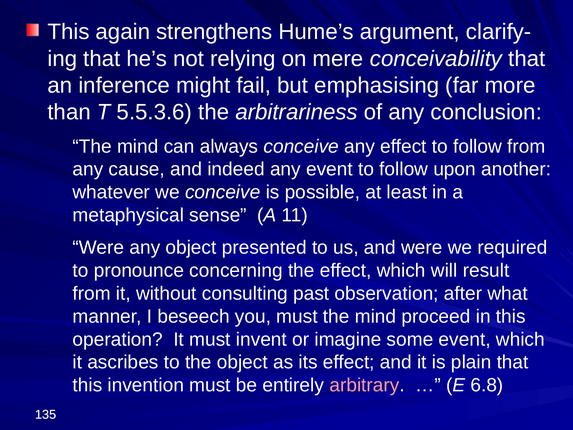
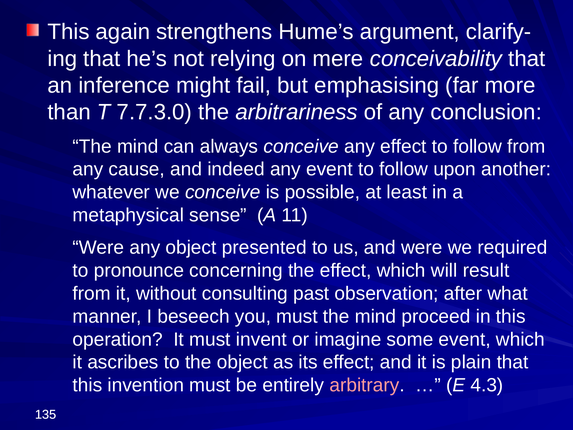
5.5.3.6: 5.5.3.6 -> 7.7.3.0 (154, 112)
6.8: 6.8 -> 4.3 (487, 385)
